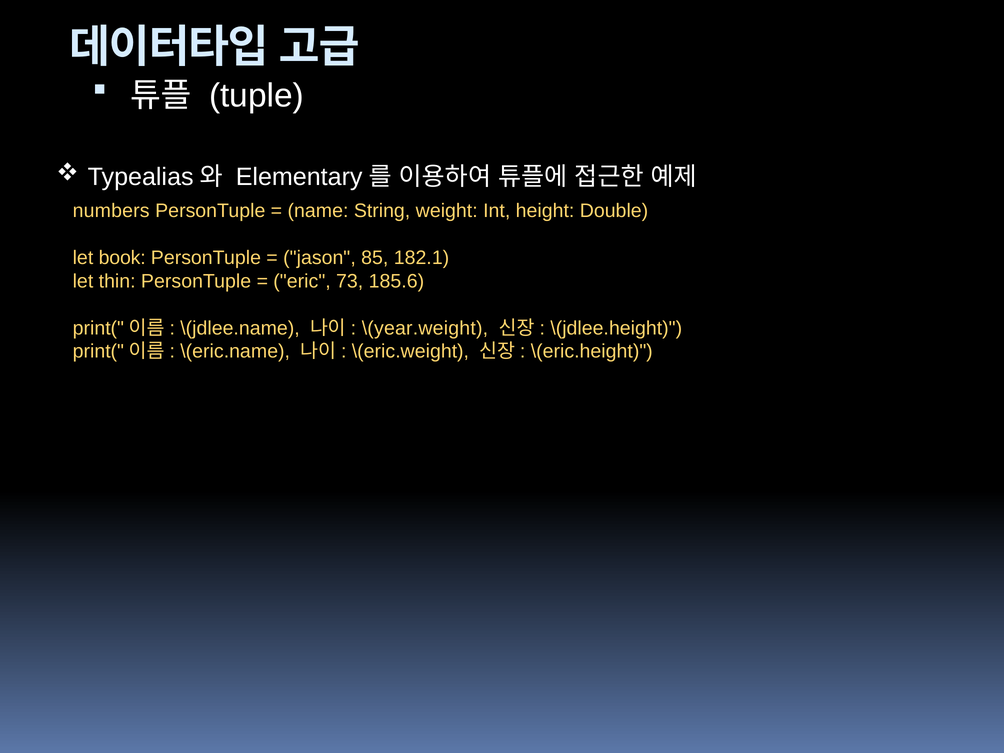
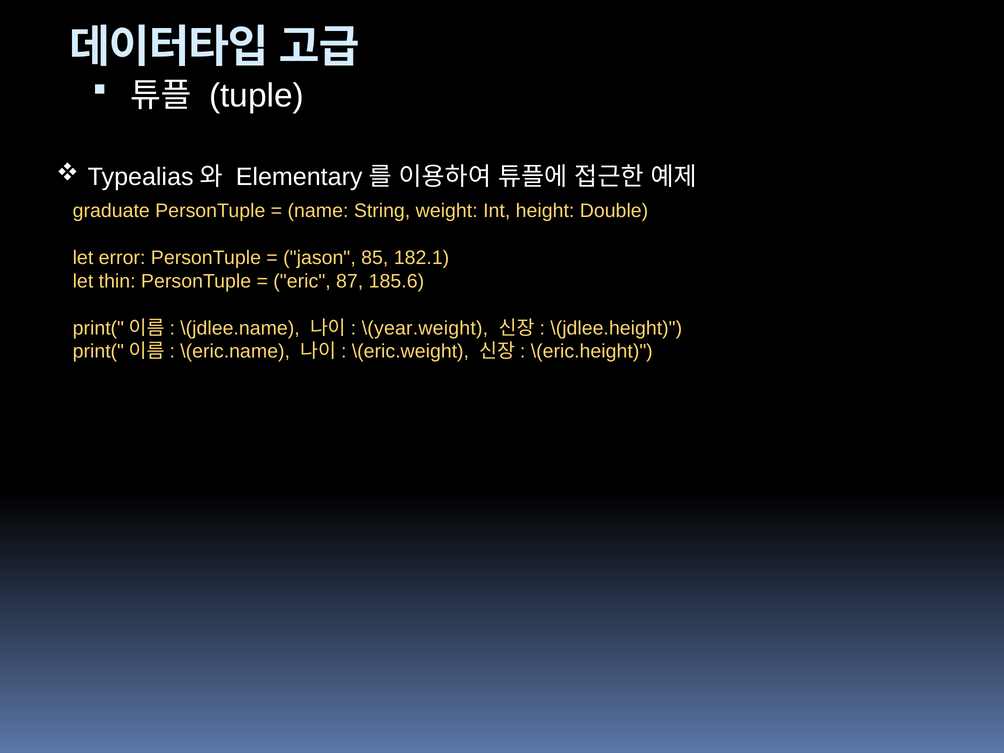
numbers: numbers -> graduate (111, 211)
book: book -> error (122, 258)
73: 73 -> 87 (350, 281)
